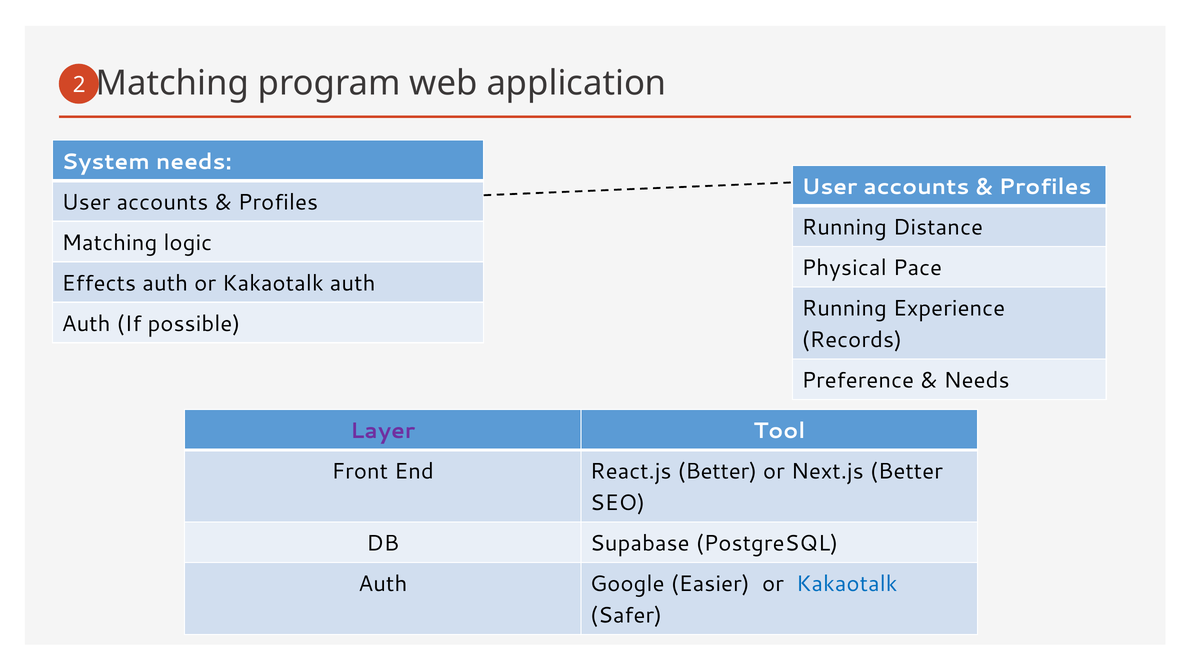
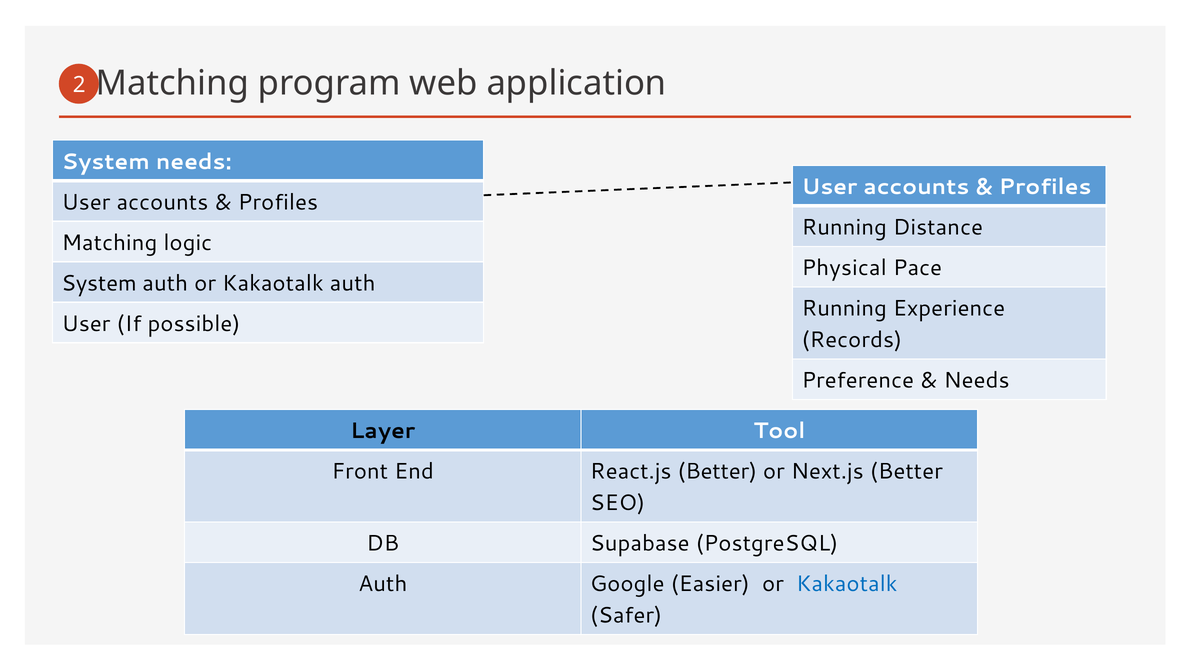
Effects: Effects -> System (99, 283)
Auth: Auth -> User (86, 323)
Layer colour: purple -> black (383, 431)
